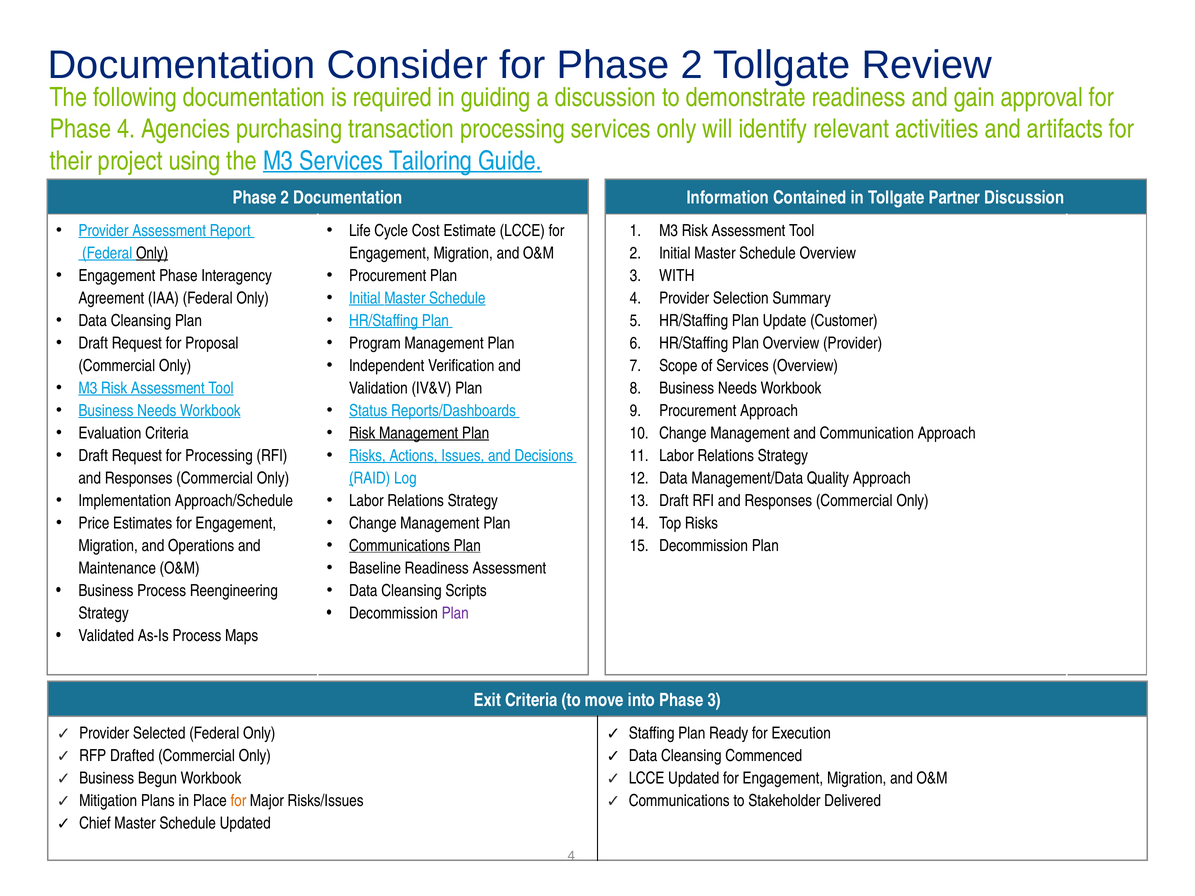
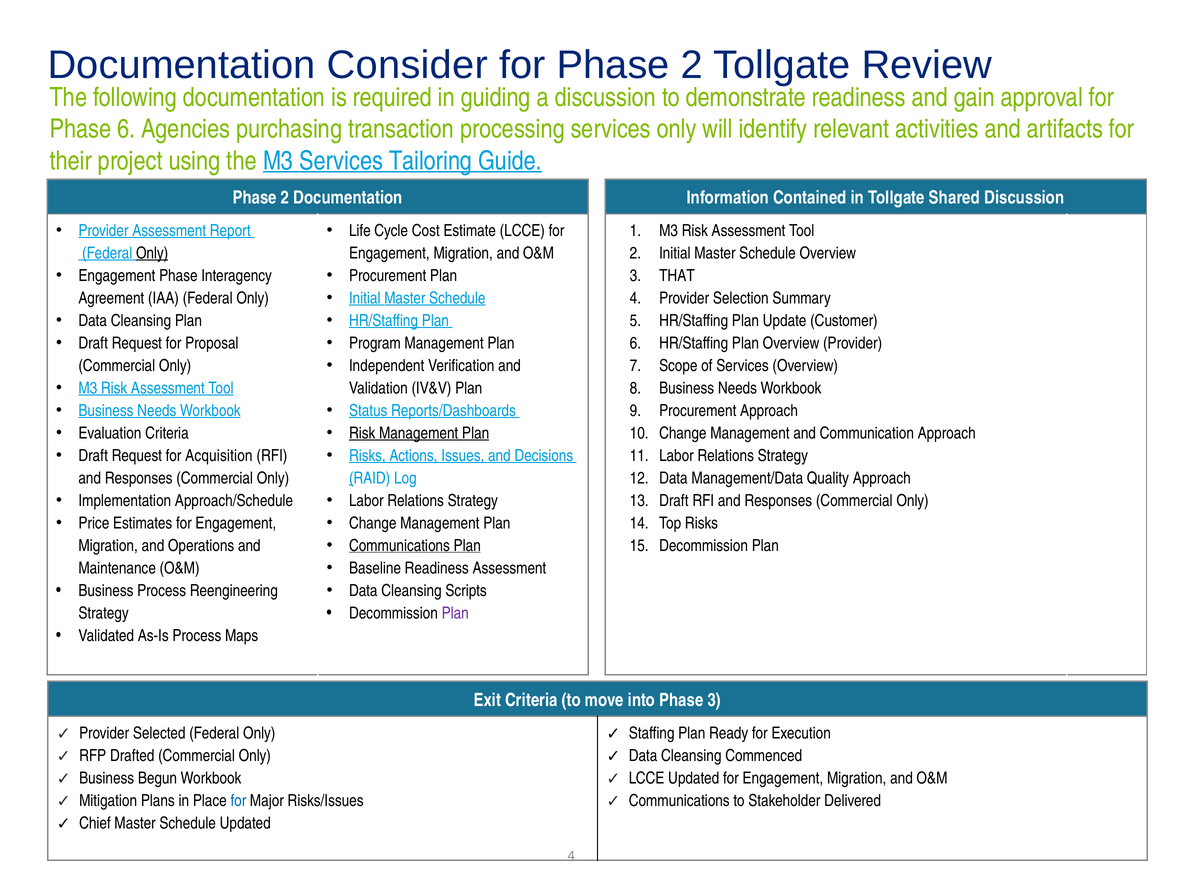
Phase 4: 4 -> 6 (126, 129)
Partner: Partner -> Shared (954, 198)
WITH: WITH -> THAT (677, 276)
for Processing: Processing -> Acquisition (219, 456)
for colour: orange -> blue (238, 801)
